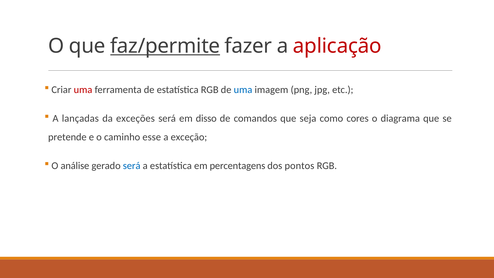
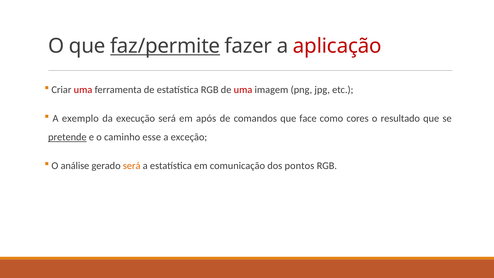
uma colour: blue -> red (243, 90)
lançadas: lançadas -> exemplo (80, 119)
exceções: exceções -> execução (136, 119)
disso: disso -> após (206, 119)
seja: seja -> face (308, 119)
diagrama: diagrama -> resultado (400, 119)
pretende underline: none -> present (67, 137)
será colour: blue -> orange (132, 166)
percentagens: percentagens -> comunicação (237, 166)
